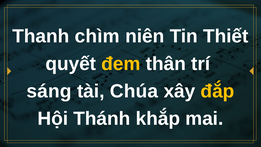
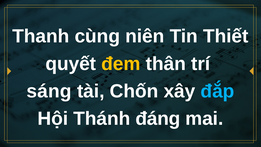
chìm: chìm -> cùng (97, 36)
Chúa: Chúa -> Chốn (134, 91)
đắp colour: yellow -> light blue (218, 91)
khắp: khắp -> đáng (158, 118)
